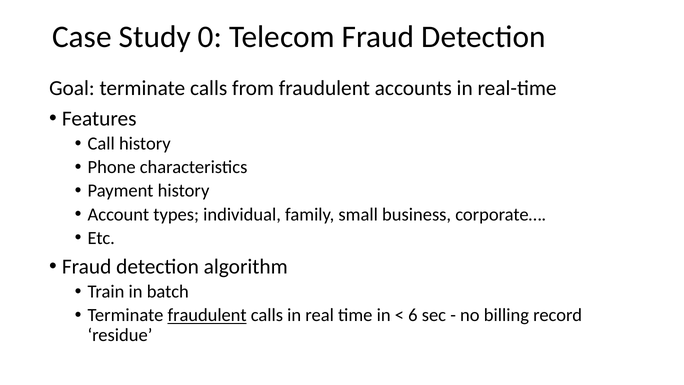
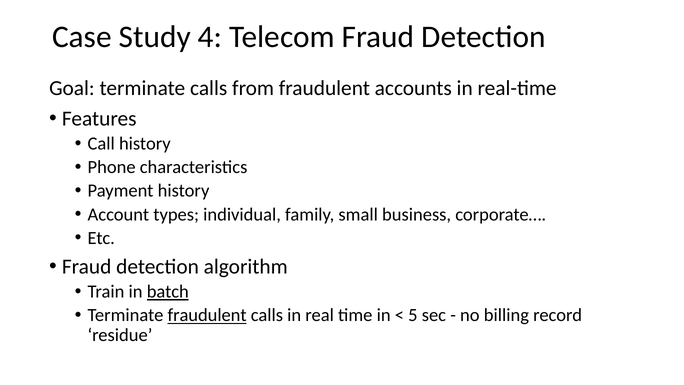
0: 0 -> 4 (210, 37)
batch underline: none -> present (168, 292)
6: 6 -> 5 (413, 315)
